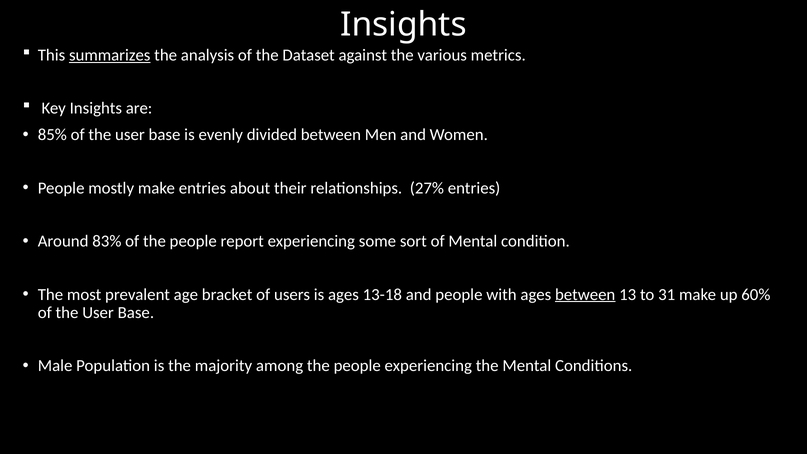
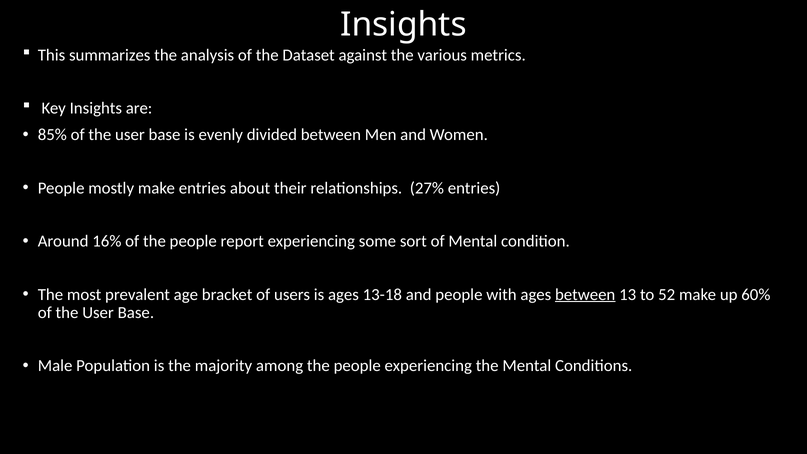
summarizes underline: present -> none (110, 55)
83%: 83% -> 16% (107, 241)
31: 31 -> 52 (667, 294)
